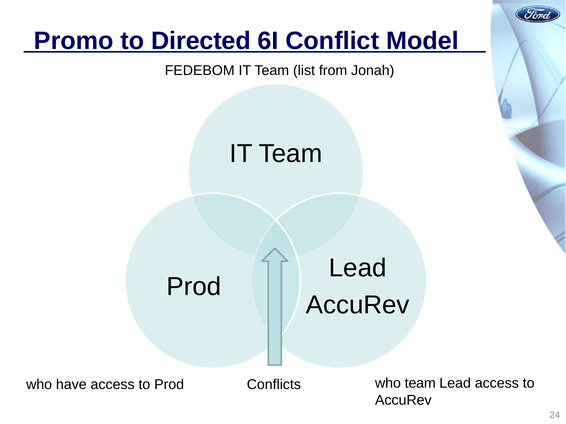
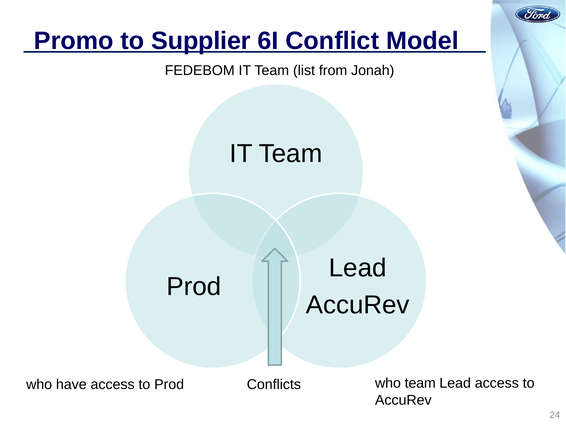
Directed: Directed -> Supplier (201, 41)
